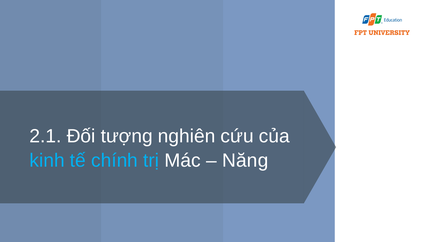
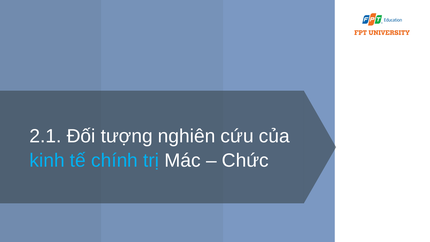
Năng: Năng -> Chức (245, 161)
